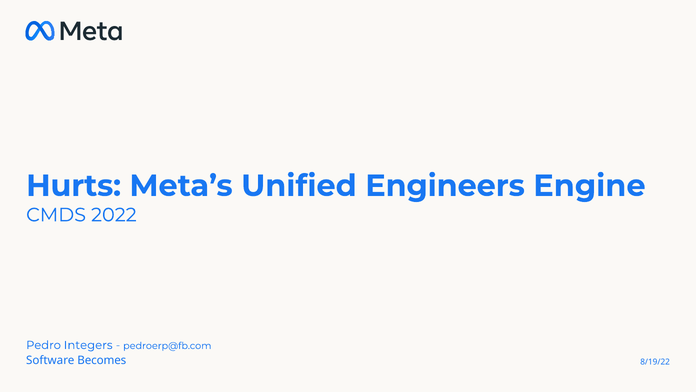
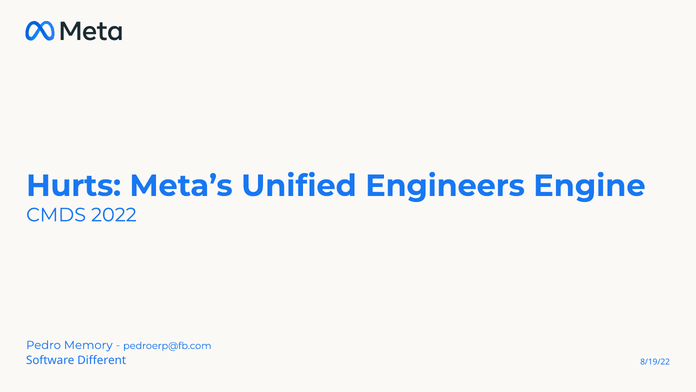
Integers: Integers -> Memory (88, 345)
Becomes: Becomes -> Different (102, 360)
